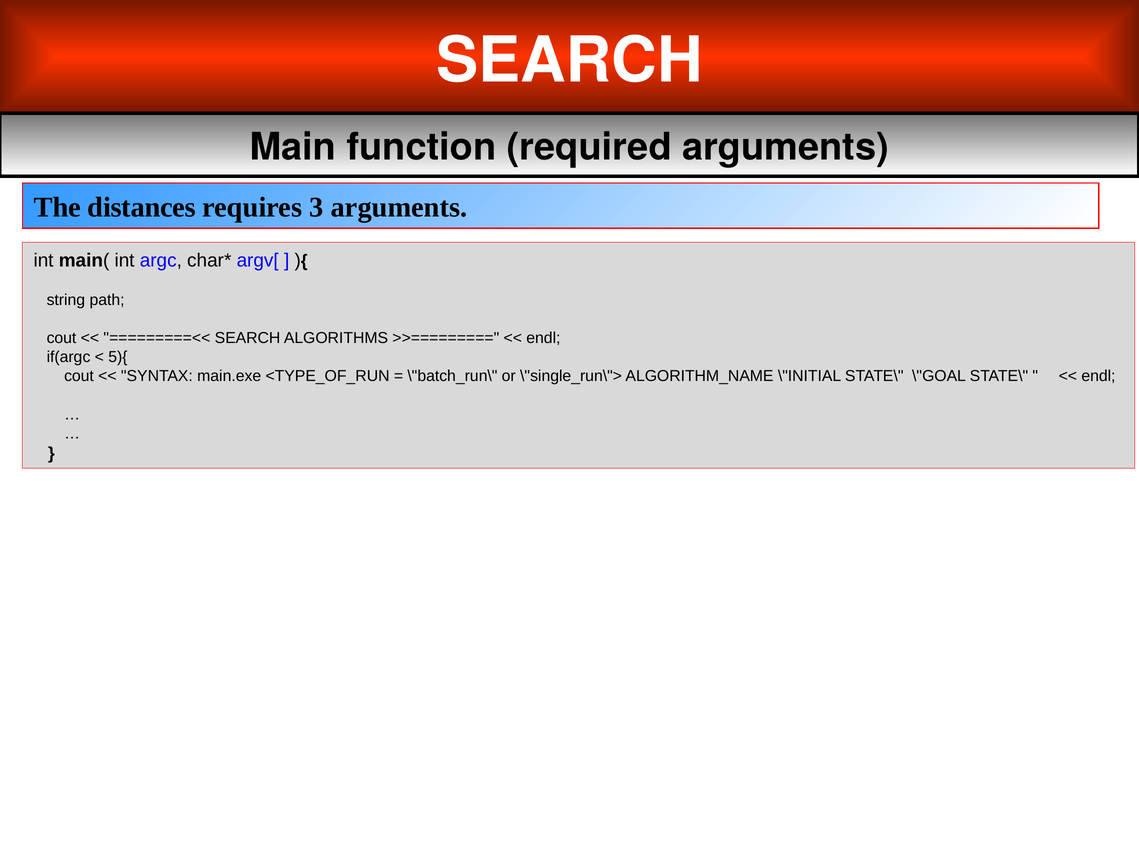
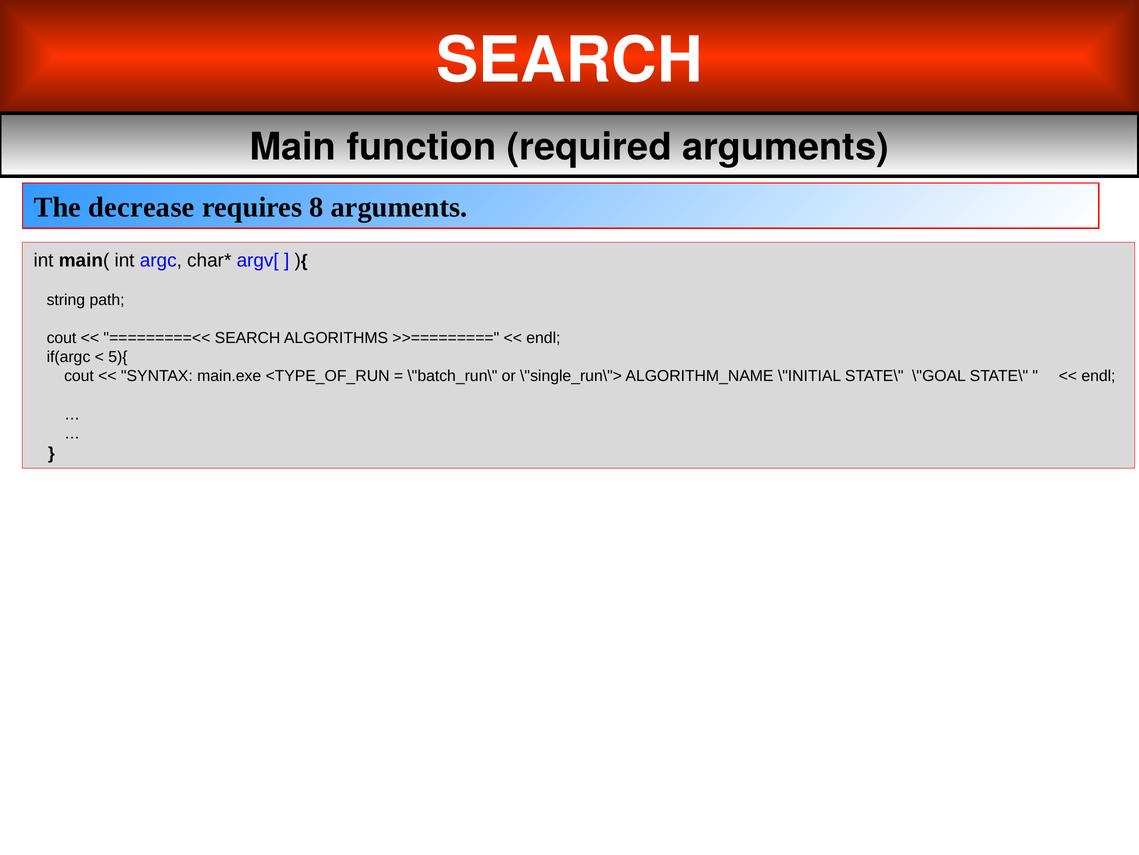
distances: distances -> decrease (141, 207)
3: 3 -> 8 (317, 207)
